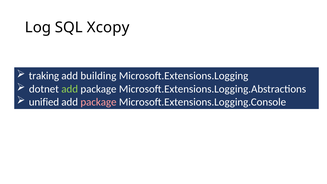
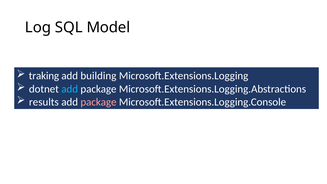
Xcopy: Xcopy -> Model (108, 27)
add colour: light green -> light blue (70, 89)
unified: unified -> results (44, 102)
